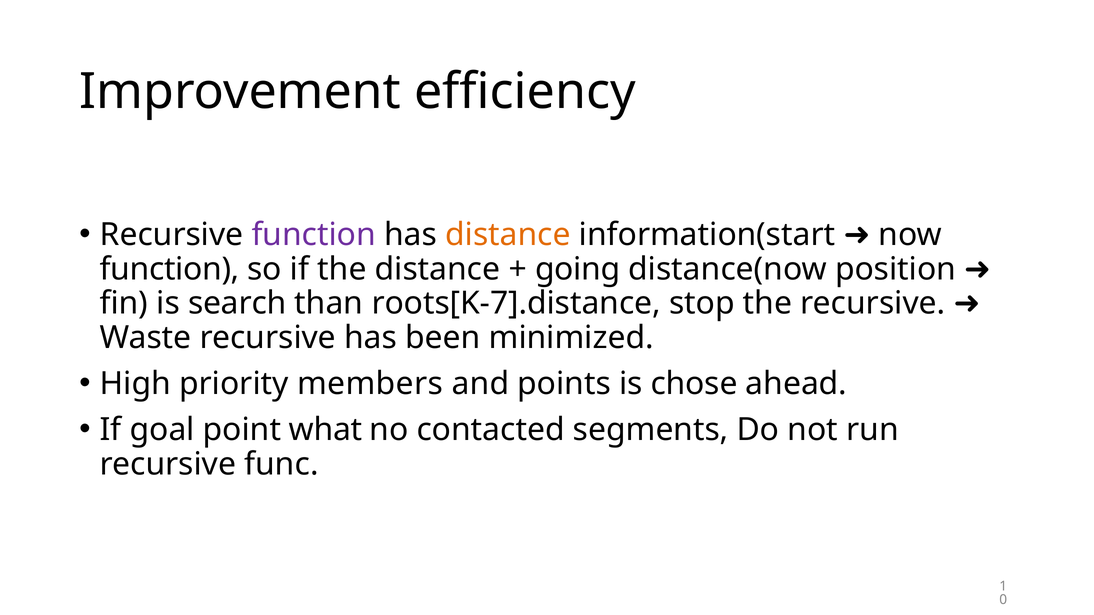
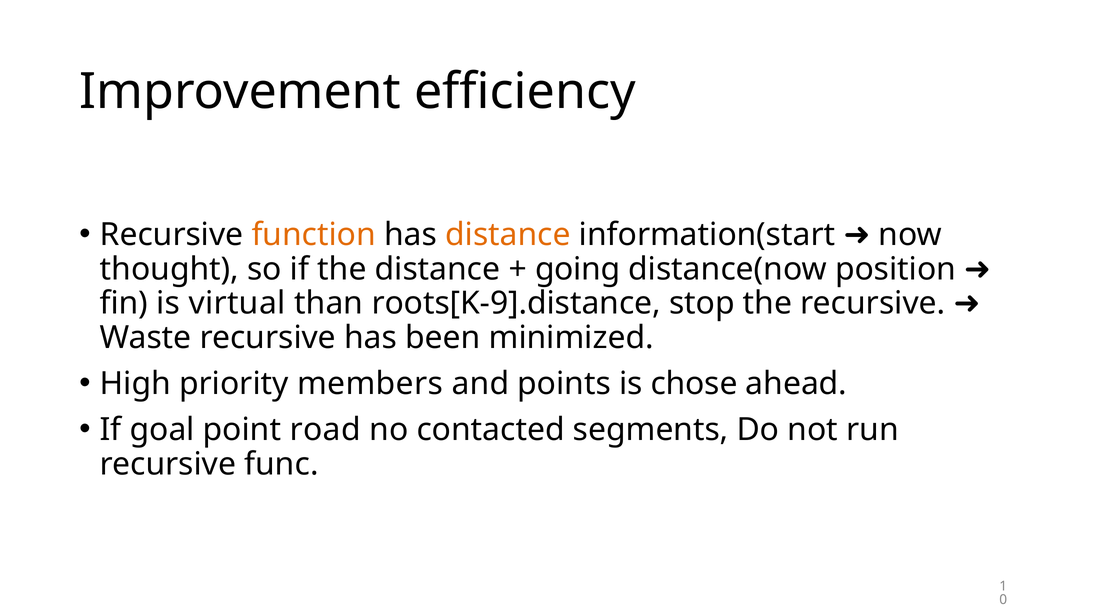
function colour: purple -> orange (314, 235)
function: function -> thought (169, 269)
search: search -> virtual (237, 304)
roots[K-7].distance: roots[K-7].distance -> roots[K-9].distance (516, 304)
what: what -> road (325, 430)
